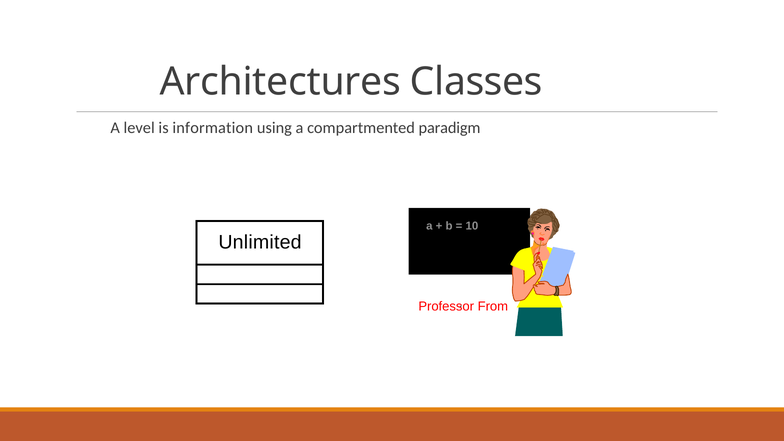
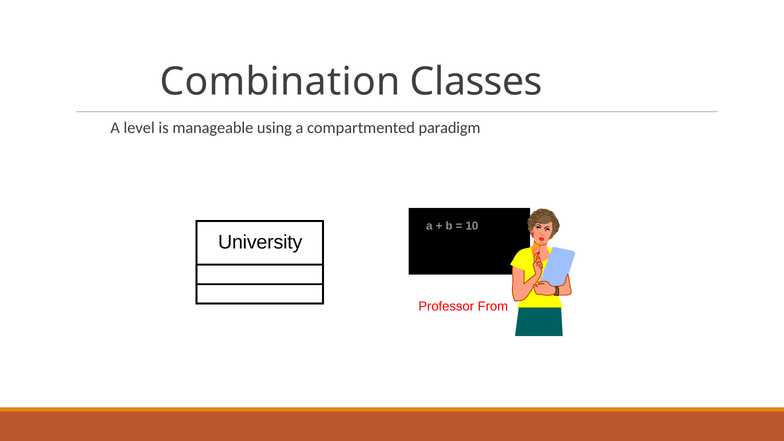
Architectures: Architectures -> Combination (280, 82)
information: information -> manageable (213, 128)
Unlimited: Unlimited -> University (260, 242)
